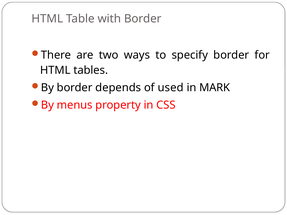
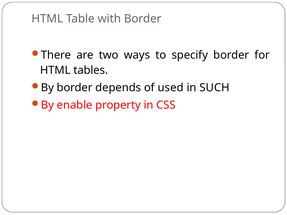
MARK: MARK -> SUCH (215, 88)
menus: menus -> enable (75, 105)
